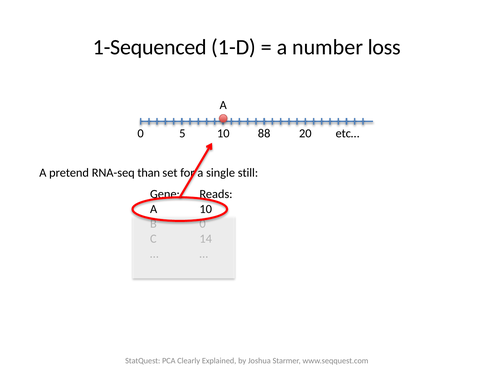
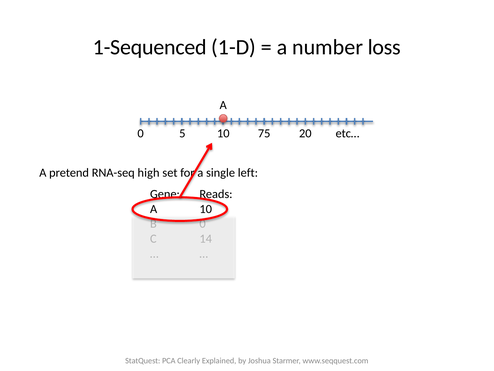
88: 88 -> 75 (264, 133)
than: than -> high (149, 173)
still: still -> left (248, 173)
